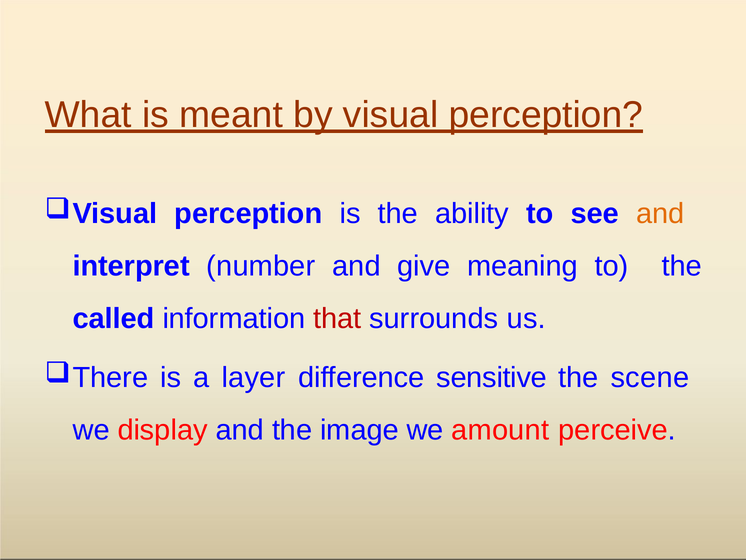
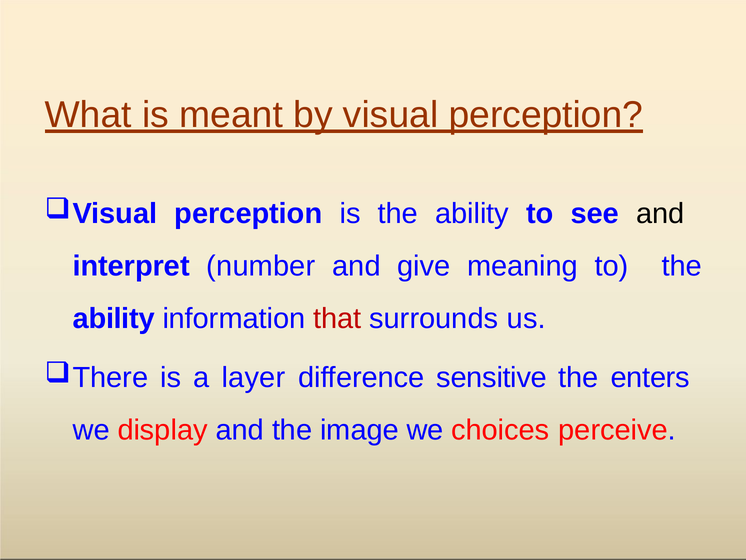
and colour: orange -> black (660, 214)
called: called -> ability (114, 318)
scene: scene -> enters (650, 377)
amount: amount -> choices (500, 430)
